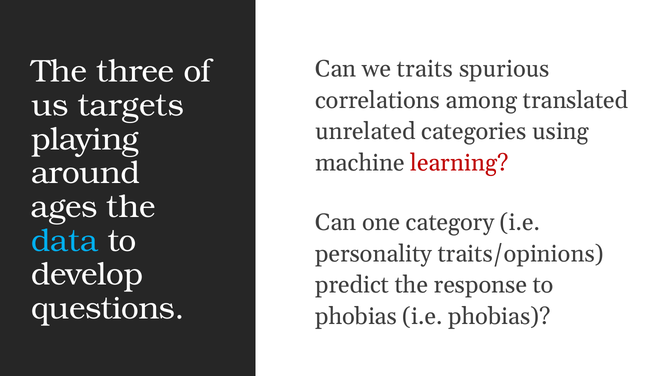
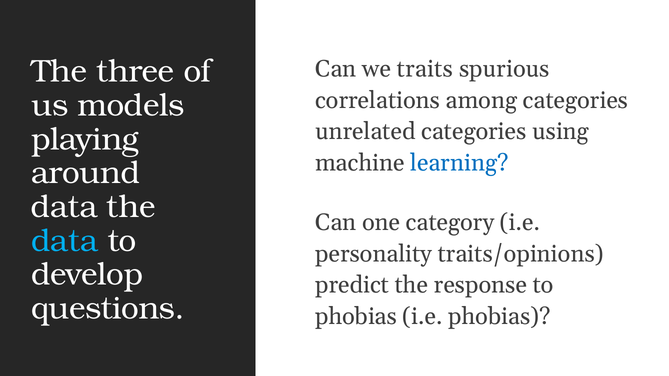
targets: targets -> models (131, 105)
among translated: translated -> categories (576, 100)
learning colour: red -> blue (459, 163)
ages: ages -> data (64, 207)
